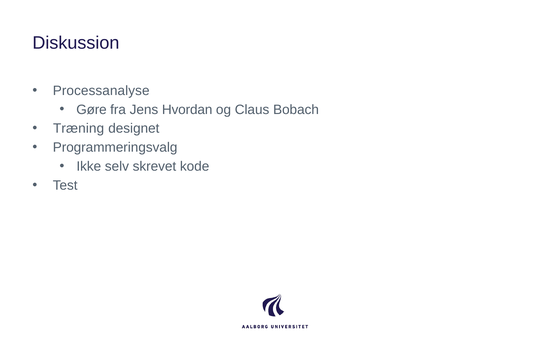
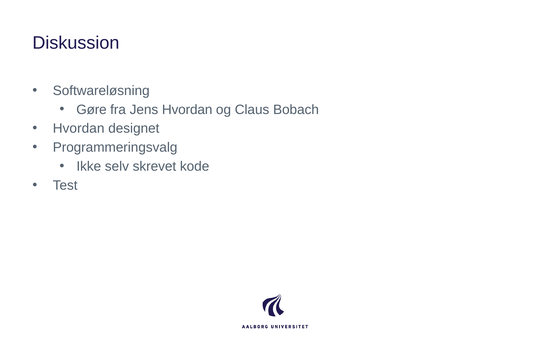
Processanalyse: Processanalyse -> Softwareløsning (101, 91)
Træning: Træning -> Hvordan (79, 129)
